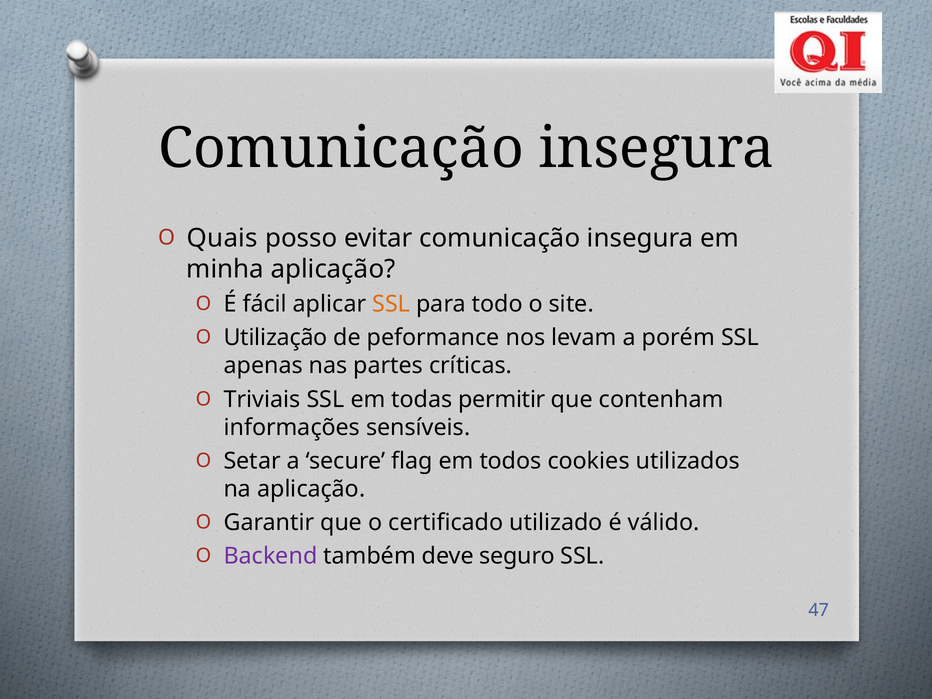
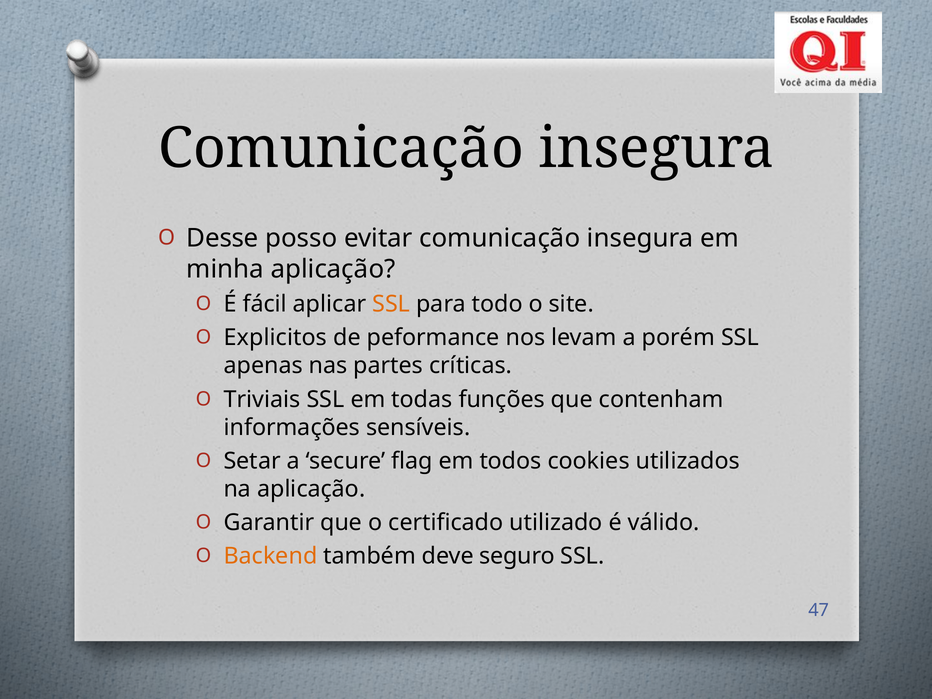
Quais: Quais -> Desse (222, 238)
Utilização: Utilização -> Explicitos (275, 338)
permitir: permitir -> funções (502, 399)
Backend colour: purple -> orange (271, 556)
